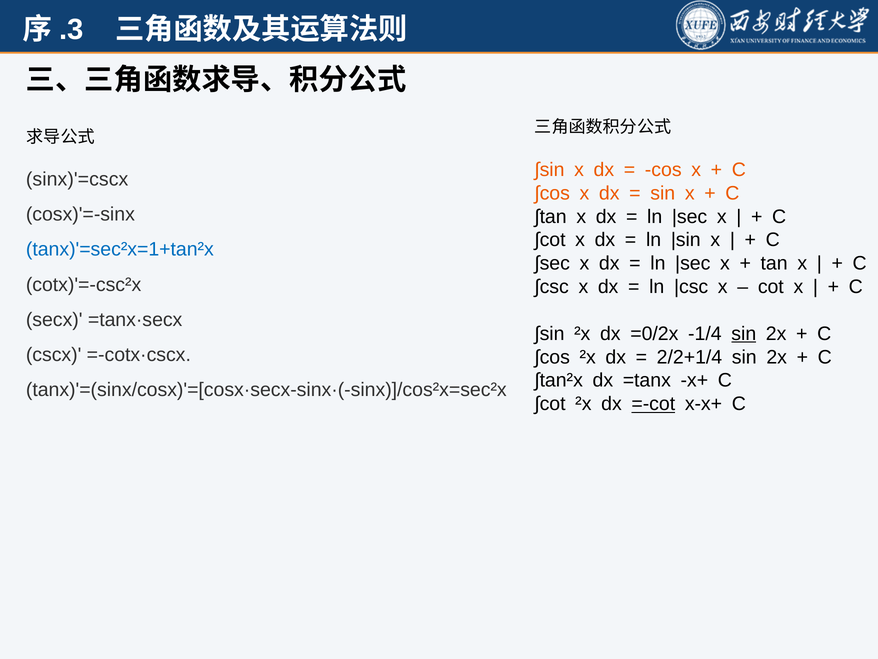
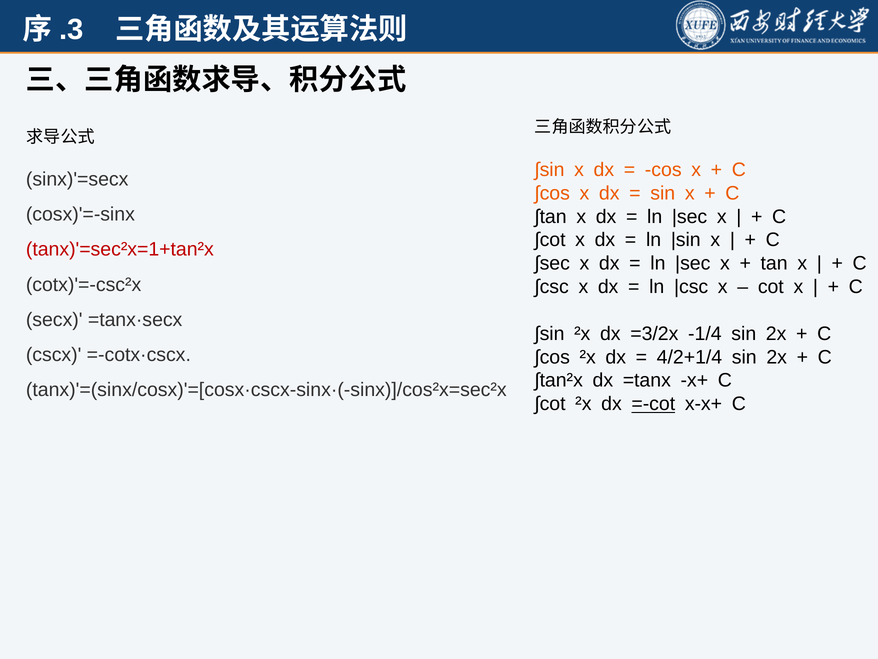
sinx)'=cscx: sinx)'=cscx -> sinx)'=secx (77, 179)
tanx)'=sec²x=1+tan²x colour: blue -> red (120, 249)
=0/2x: =0/2x -> =3/2x (654, 333)
sin underline: present -> none (744, 333)
2/2+1/4: 2/2+1/4 -> 4/2+1/4 (689, 357)
tanx)'=(sinx/cosx)'=[cosx·secx-sinx·(-sinx)]/cos²x=sec²x: tanx)'=(sinx/cosx)'=[cosx·secx-sinx·(-sinx)]/cos²x=sec²x -> tanx)'=(sinx/cosx)'=[cosx·cscx-sinx·(-sinx)]/cos²x=sec²x (266, 390)
